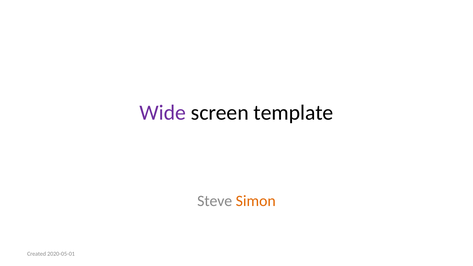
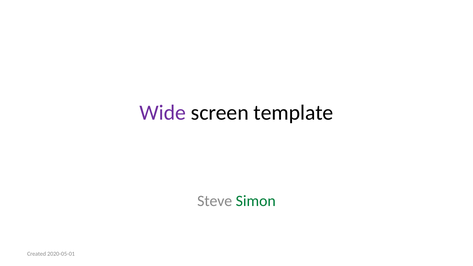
Simon colour: orange -> green (256, 201)
